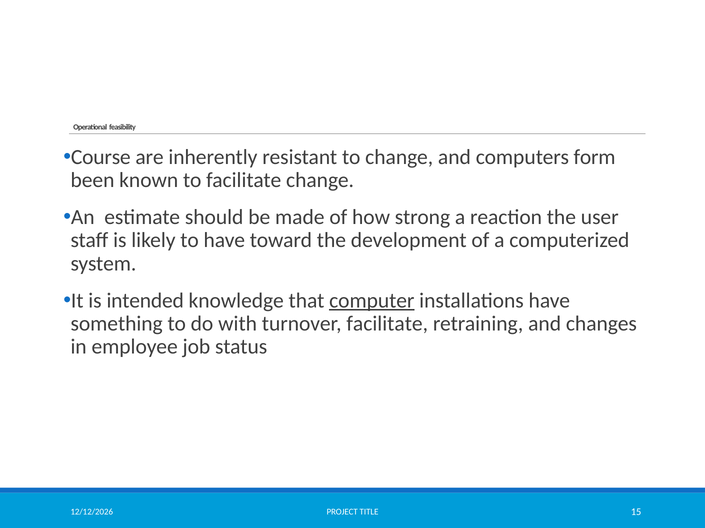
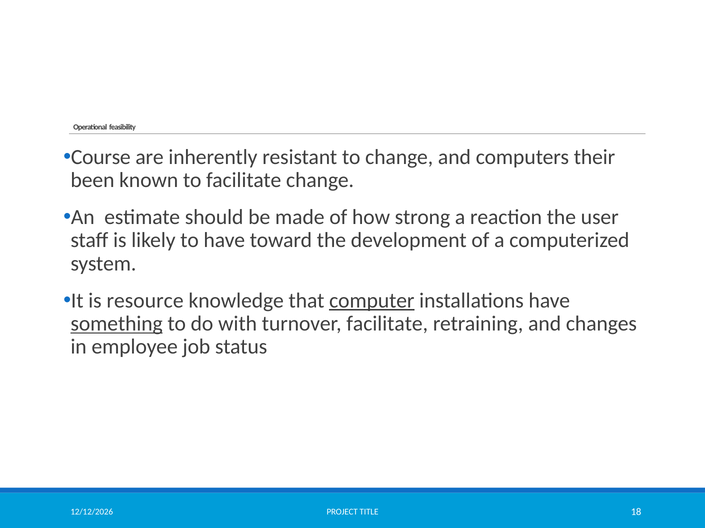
form: form -> their (594, 157)
intended: intended -> resource (145, 301)
something underline: none -> present (117, 324)
15: 15 -> 18 (636, 513)
